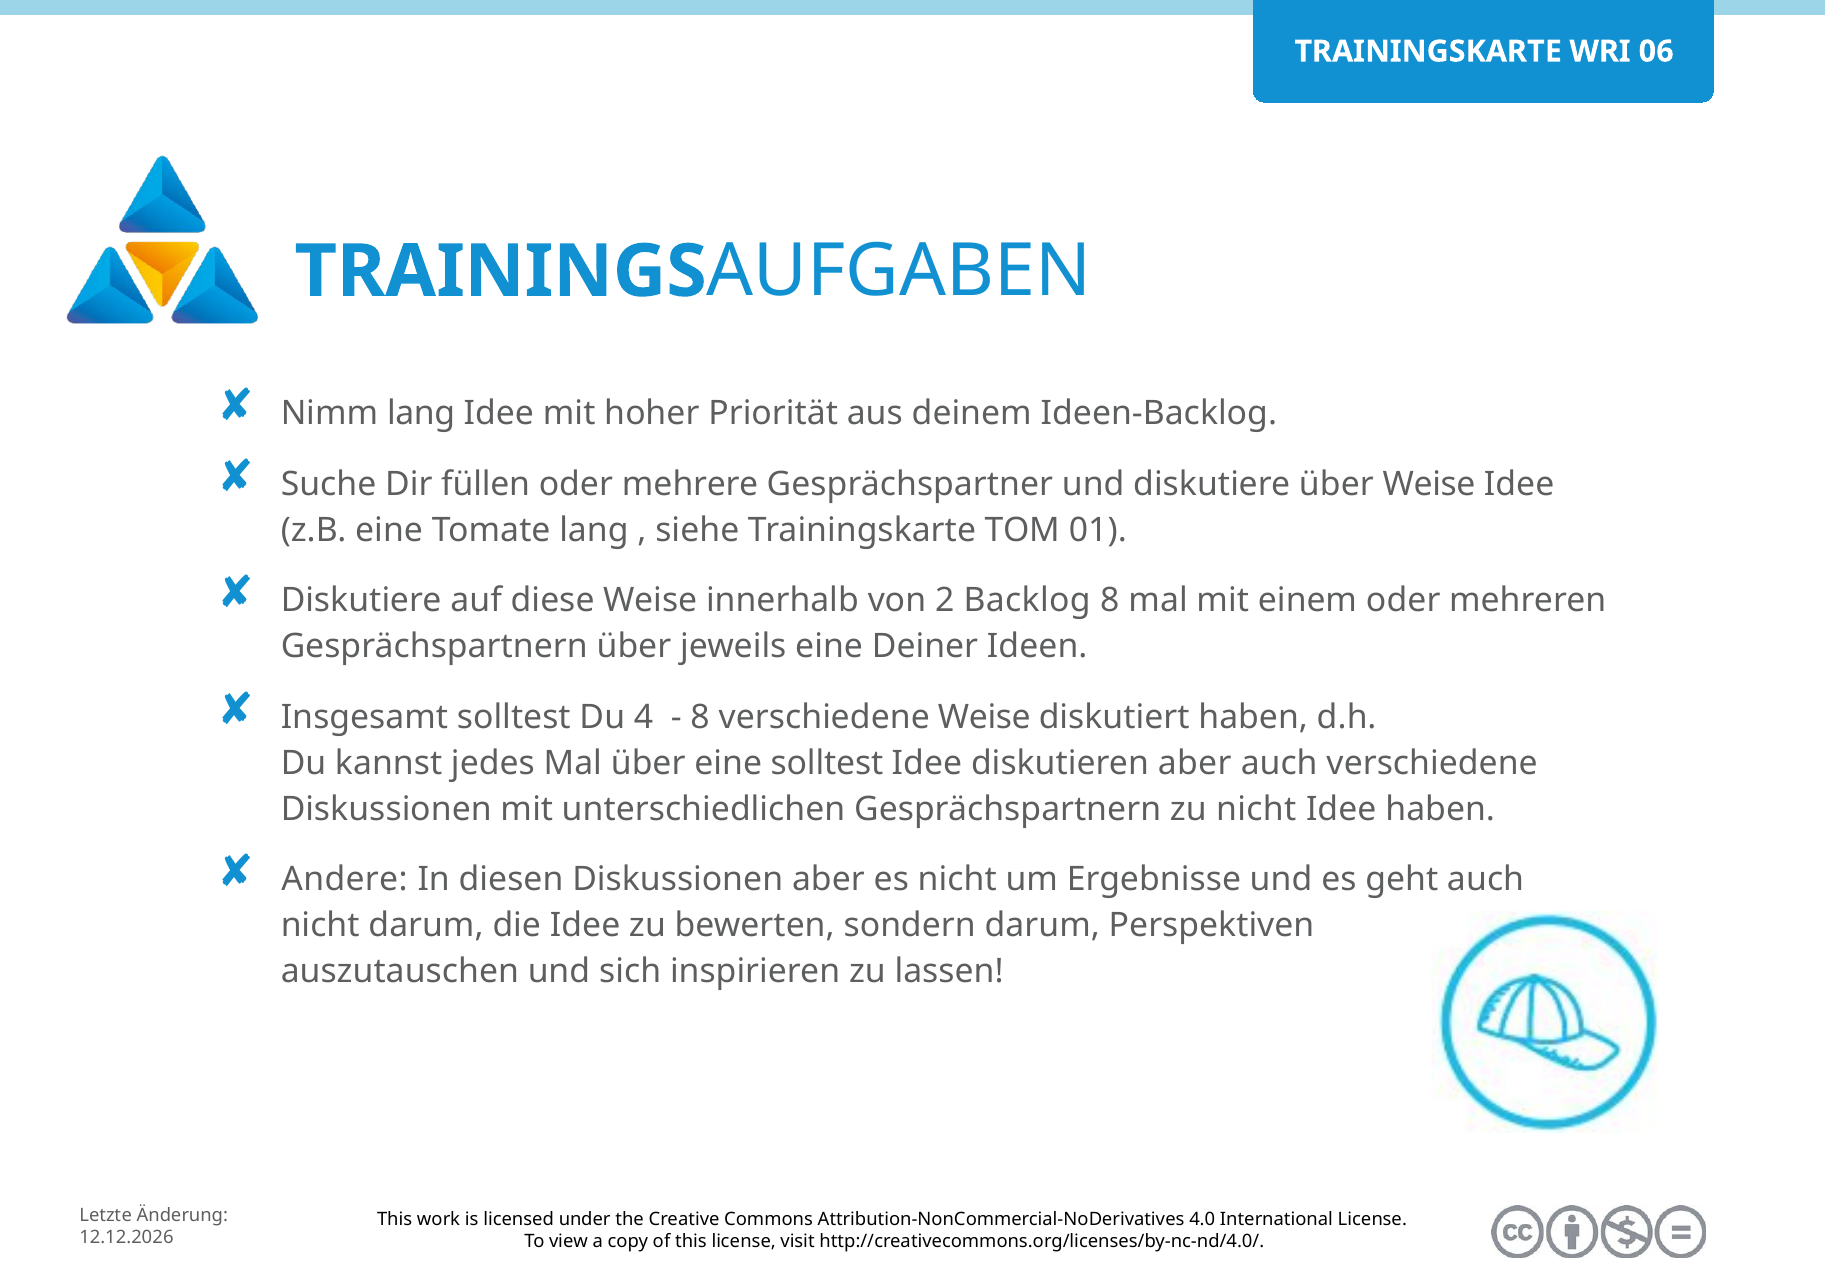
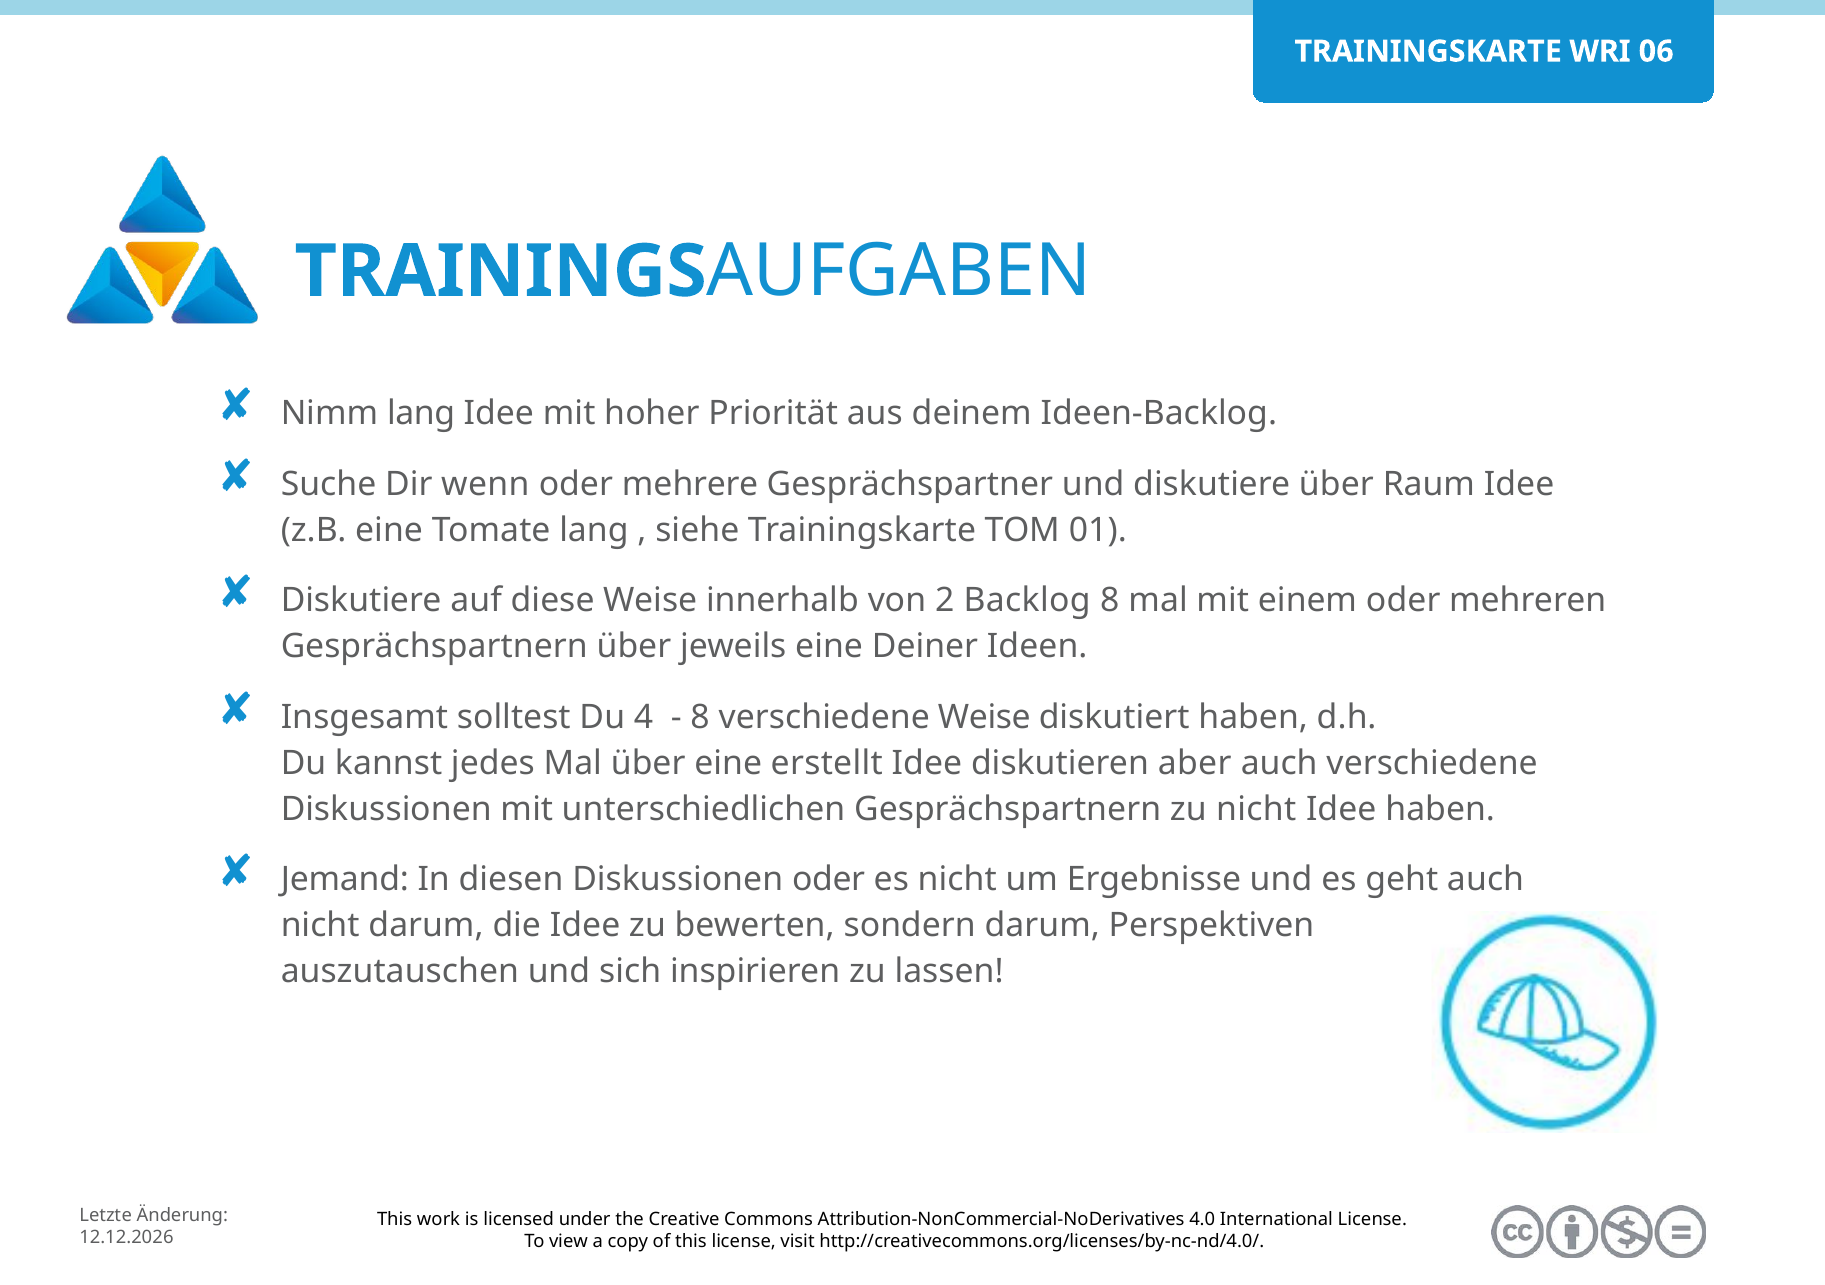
füllen: füllen -> wenn (485, 484)
über Weise: Weise -> Raum (1429, 484)
eine solltest: solltest -> erstellt (827, 763)
Andere: Andere -> Jemand (345, 880)
Diskussionen aber: aber -> oder (829, 880)
